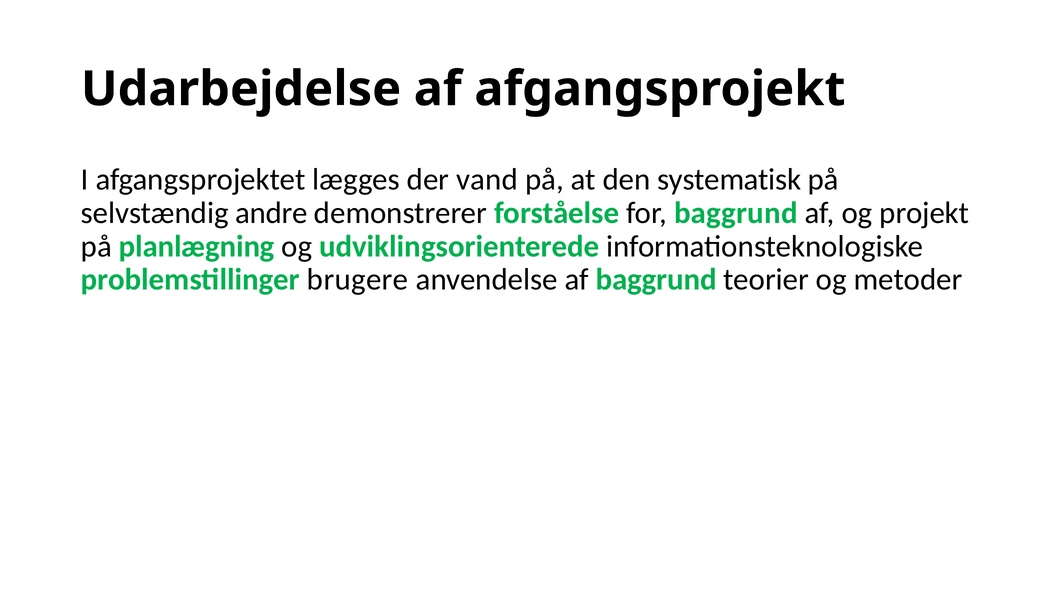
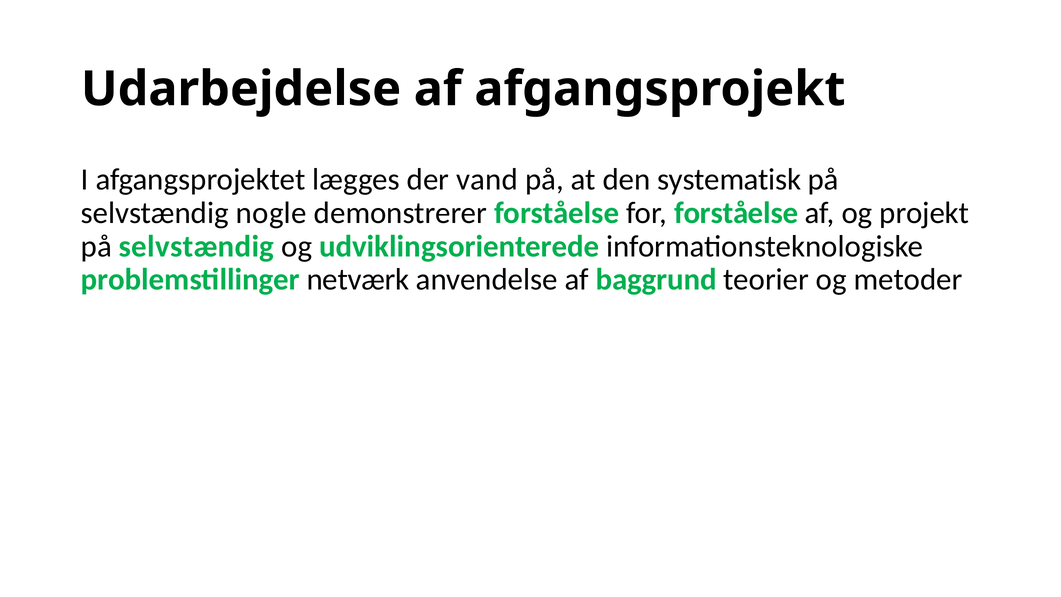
andre: andre -> nogle (271, 213)
for baggrund: baggrund -> forståelse (736, 213)
planlægning: planlægning -> selvstændig (196, 246)
brugere: brugere -> netværk (358, 280)
